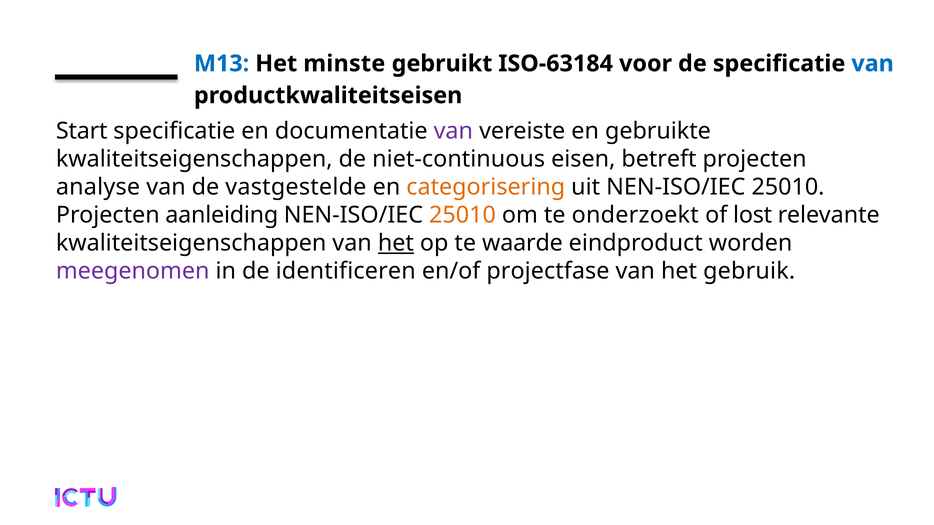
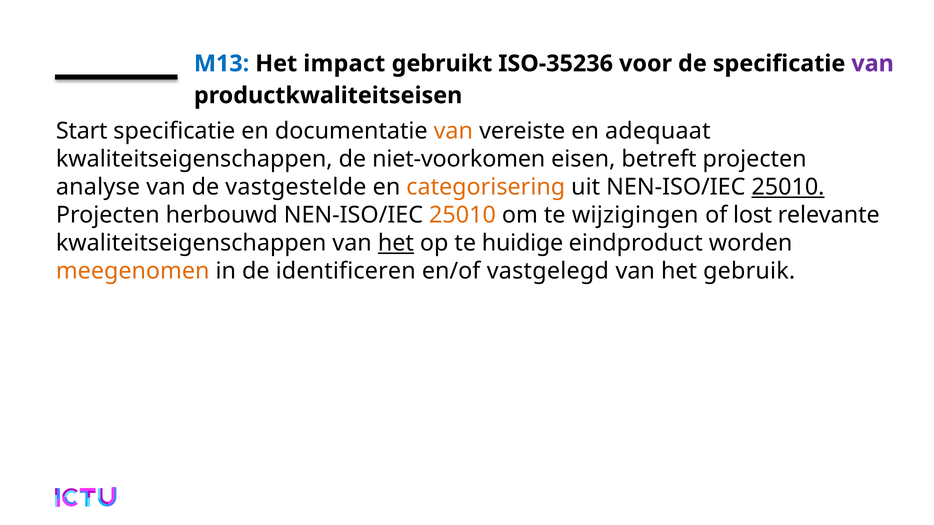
minste: minste -> impact (344, 64)
ISO-63184: ISO-63184 -> ISO-35236 (556, 64)
van colour: blue -> purple (873, 64)
van colour: purple -> orange (453, 131)
gebruikte: gebruikte -> adequaat (658, 131)
niet-continuous: niet-continuous -> niet-voorkomen (459, 159)
25010 underline: none -> present (788, 187)
aanleiding: aanleiding -> herbouwd (222, 215)
onderzoekt: onderzoekt -> wijzigingen (635, 215)
waarde: waarde -> huidige (523, 243)
meegenomen colour: purple -> orange (133, 271)
projectfase: projectfase -> vastgelegd (548, 271)
